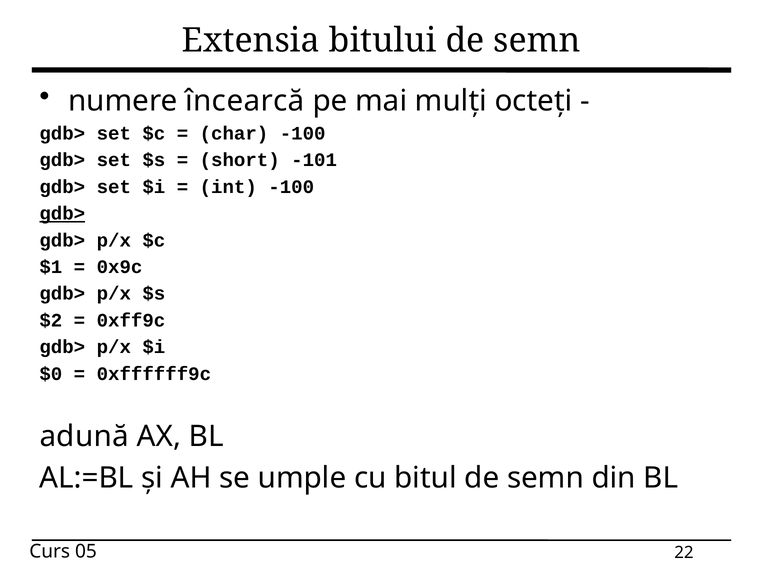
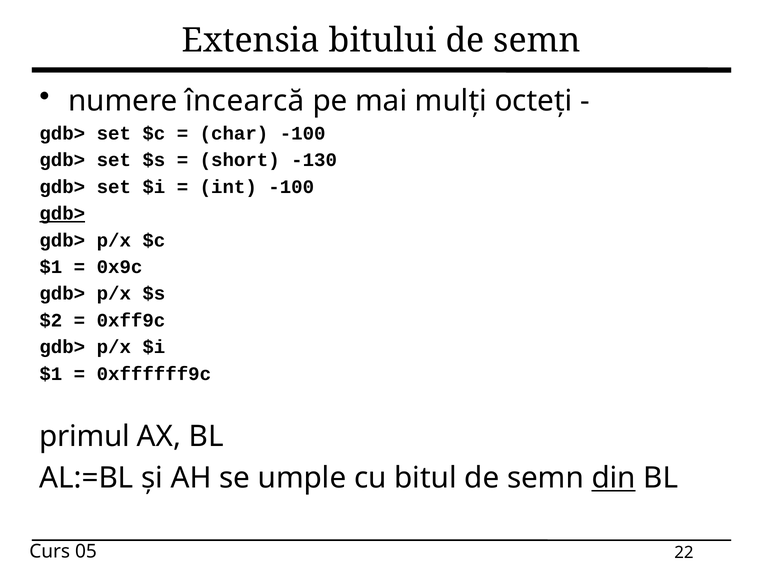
-101: -101 -> -130 (314, 160)
$0: $0 -> $1 (51, 374)
adună: adună -> primul (85, 437)
din underline: none -> present (614, 478)
